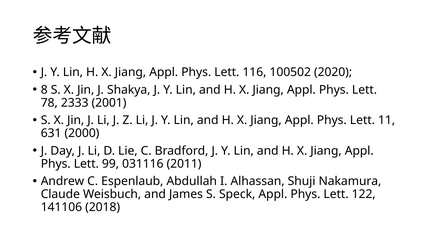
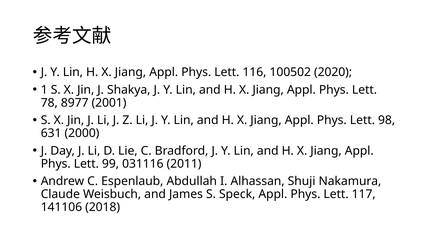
8: 8 -> 1 (44, 90)
2333: 2333 -> 8977 (75, 103)
11: 11 -> 98 (387, 120)
122: 122 -> 117 (364, 195)
